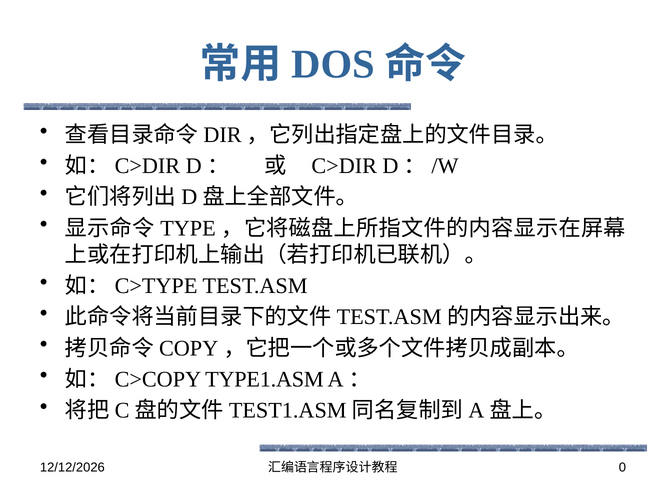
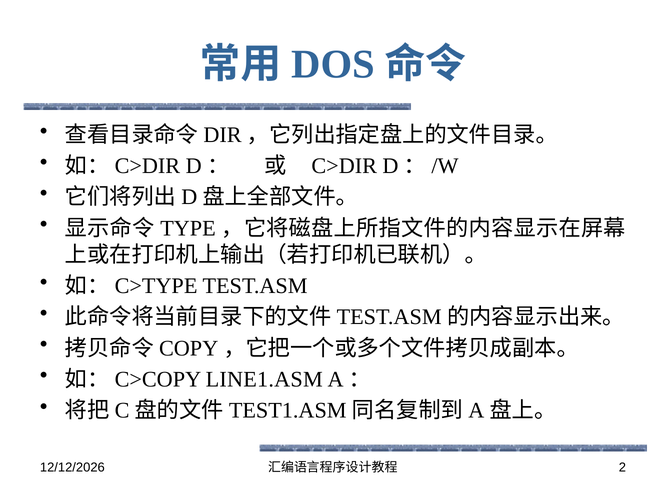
TYPE1.ASM: TYPE1.ASM -> LINE1.ASM (264, 379)
0: 0 -> 2 (622, 467)
